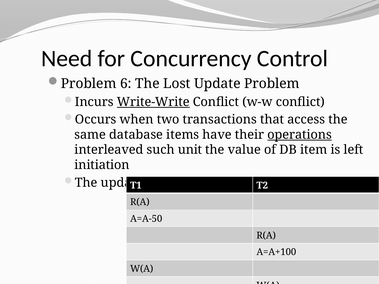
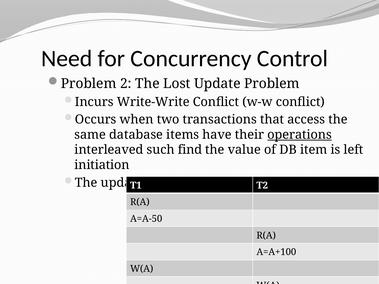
6: 6 -> 2 (126, 84)
Write-Write underline: present -> none (153, 102)
unit: unit -> find (190, 150)
